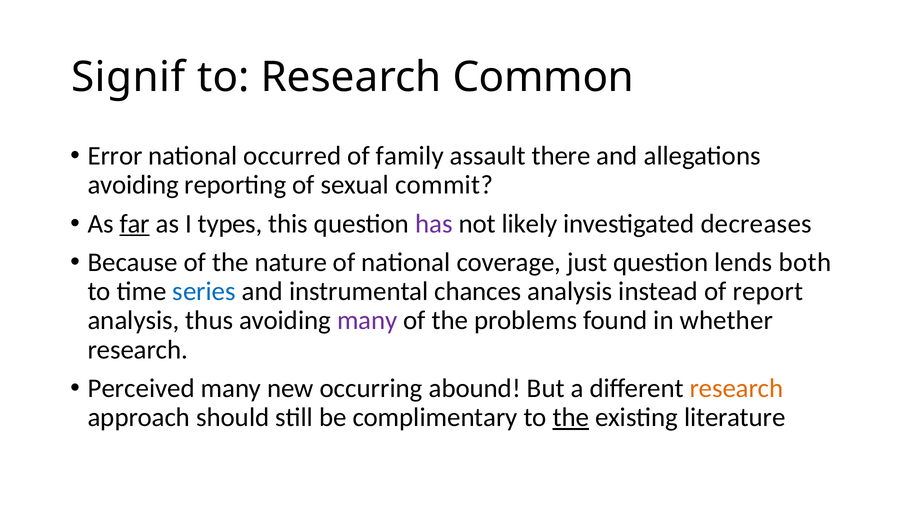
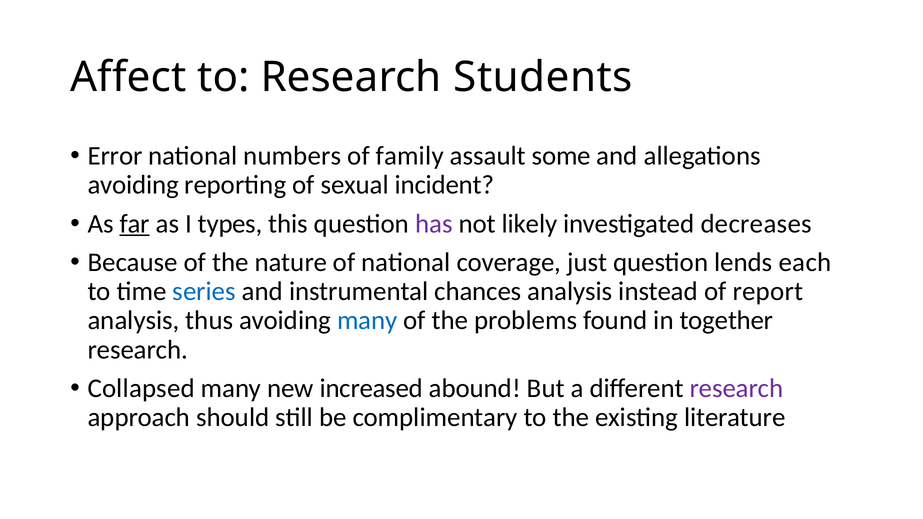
Signif: Signif -> Affect (128, 78)
Common: Common -> Students (543, 78)
occurred: occurred -> numbers (292, 156)
there: there -> some (561, 156)
commit: commit -> incident (444, 185)
both: both -> each (805, 263)
many colour: purple -> blue (367, 321)
whether: whether -> together (726, 321)
Perceived: Perceived -> Collapsed (141, 388)
occurring: occurring -> increased (371, 388)
research colour: orange -> purple (737, 388)
the underline: present -> none (571, 418)
